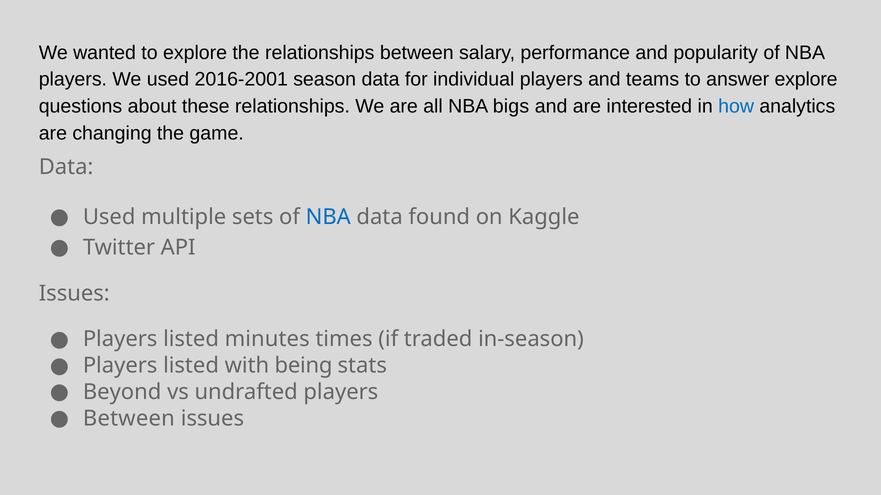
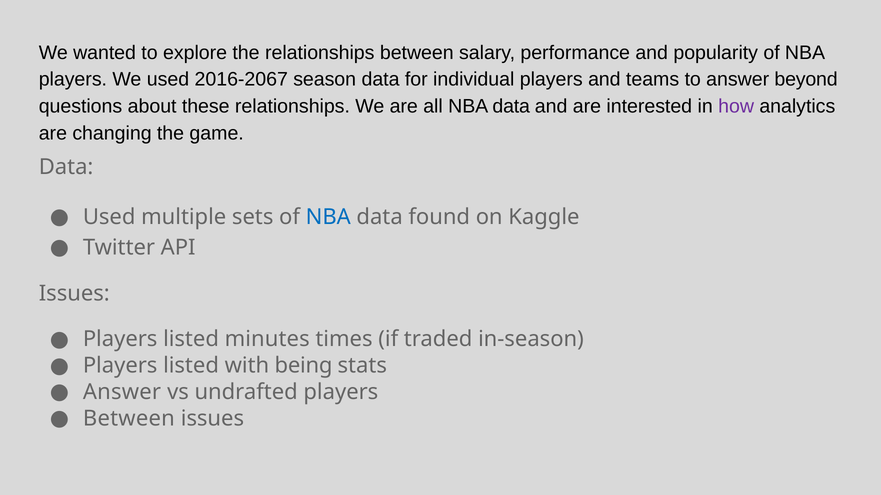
2016-2001: 2016-2001 -> 2016-2067 (241, 80)
answer explore: explore -> beyond (806, 80)
all NBA bigs: bigs -> data (511, 107)
how colour: blue -> purple (736, 107)
Beyond: Beyond -> Answer (122, 392)
